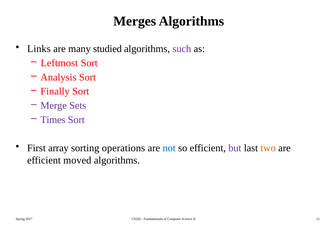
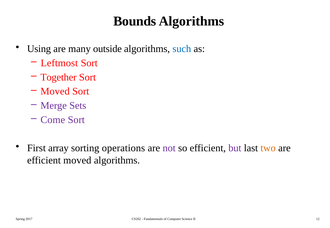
Merges: Merges -> Bounds (135, 21)
Links: Links -> Using (39, 49)
studied: studied -> outside (107, 49)
such colour: purple -> blue (182, 49)
Analysis: Analysis -> Together (59, 77)
Finally: Finally -> Moved (55, 92)
Times: Times -> Come (53, 120)
not colour: blue -> purple (169, 148)
